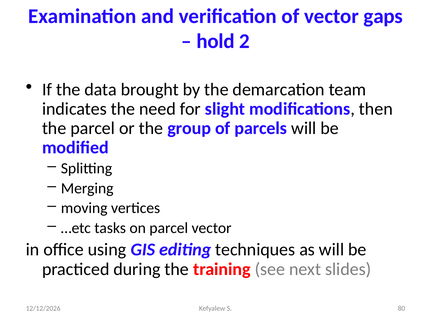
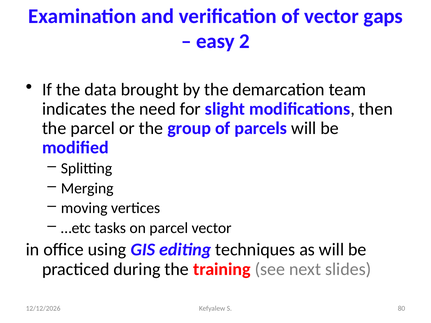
hold: hold -> easy (215, 41)
